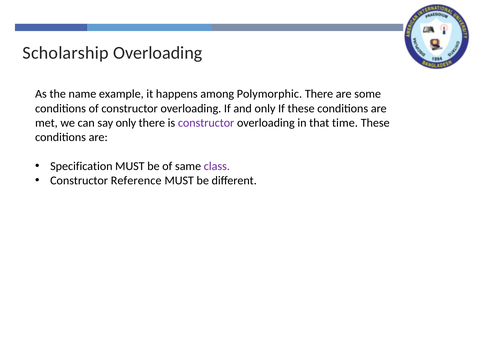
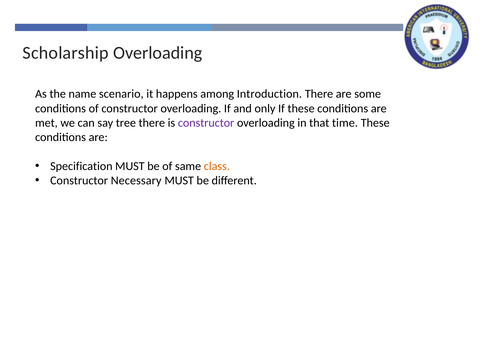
example: example -> scenario (121, 94)
Polymorphic: Polymorphic -> Introduction (269, 94)
say only: only -> tree (126, 123)
class colour: purple -> orange (217, 166)
Reference: Reference -> Necessary (136, 181)
